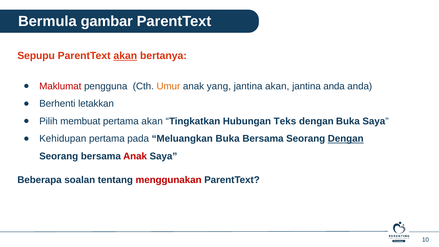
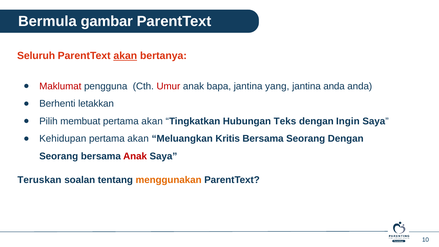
Sepupu: Sepupu -> Seluruh (36, 56)
Umur colour: orange -> red (168, 86)
yang: yang -> bapa (219, 86)
jantina akan: akan -> yang (277, 86)
dengan Buka: Buka -> Ingin (348, 121)
pada: pada -> akan (138, 139)
Meluangkan Buka: Buka -> Kritis (228, 139)
Dengan underline: present -> none (346, 139)
Beberapa: Beberapa -> Teruskan (39, 180)
menggunakan colour: red -> orange (169, 180)
